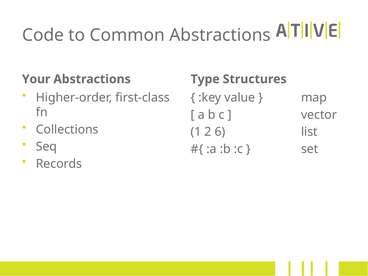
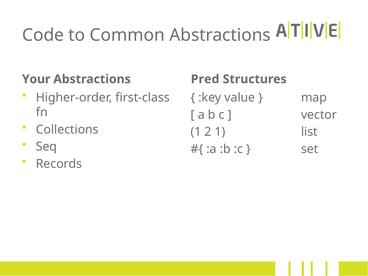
Type: Type -> Pred (205, 79)
2 6: 6 -> 1 (220, 132)
